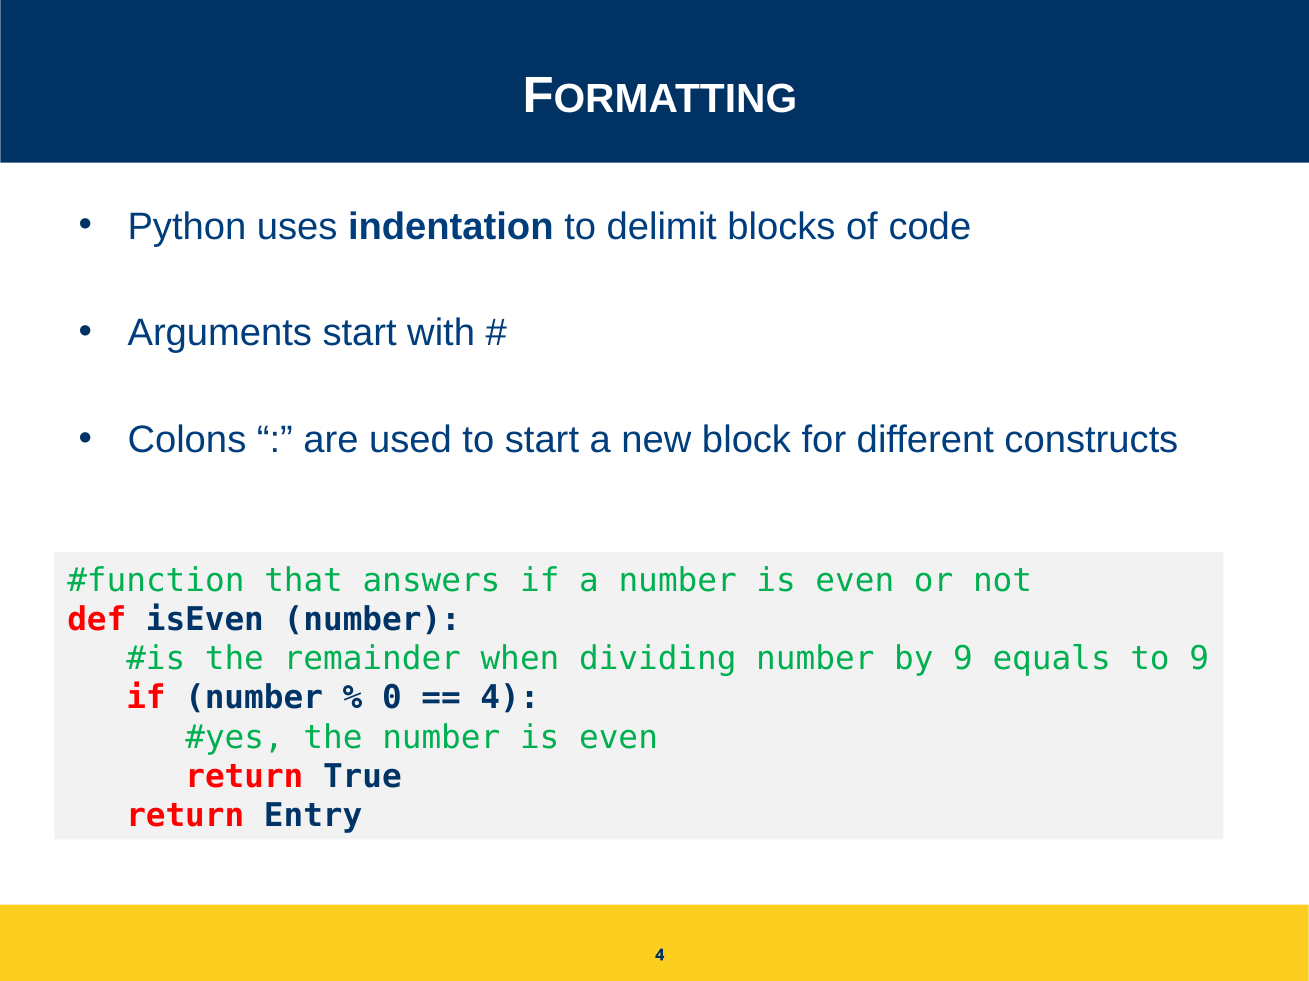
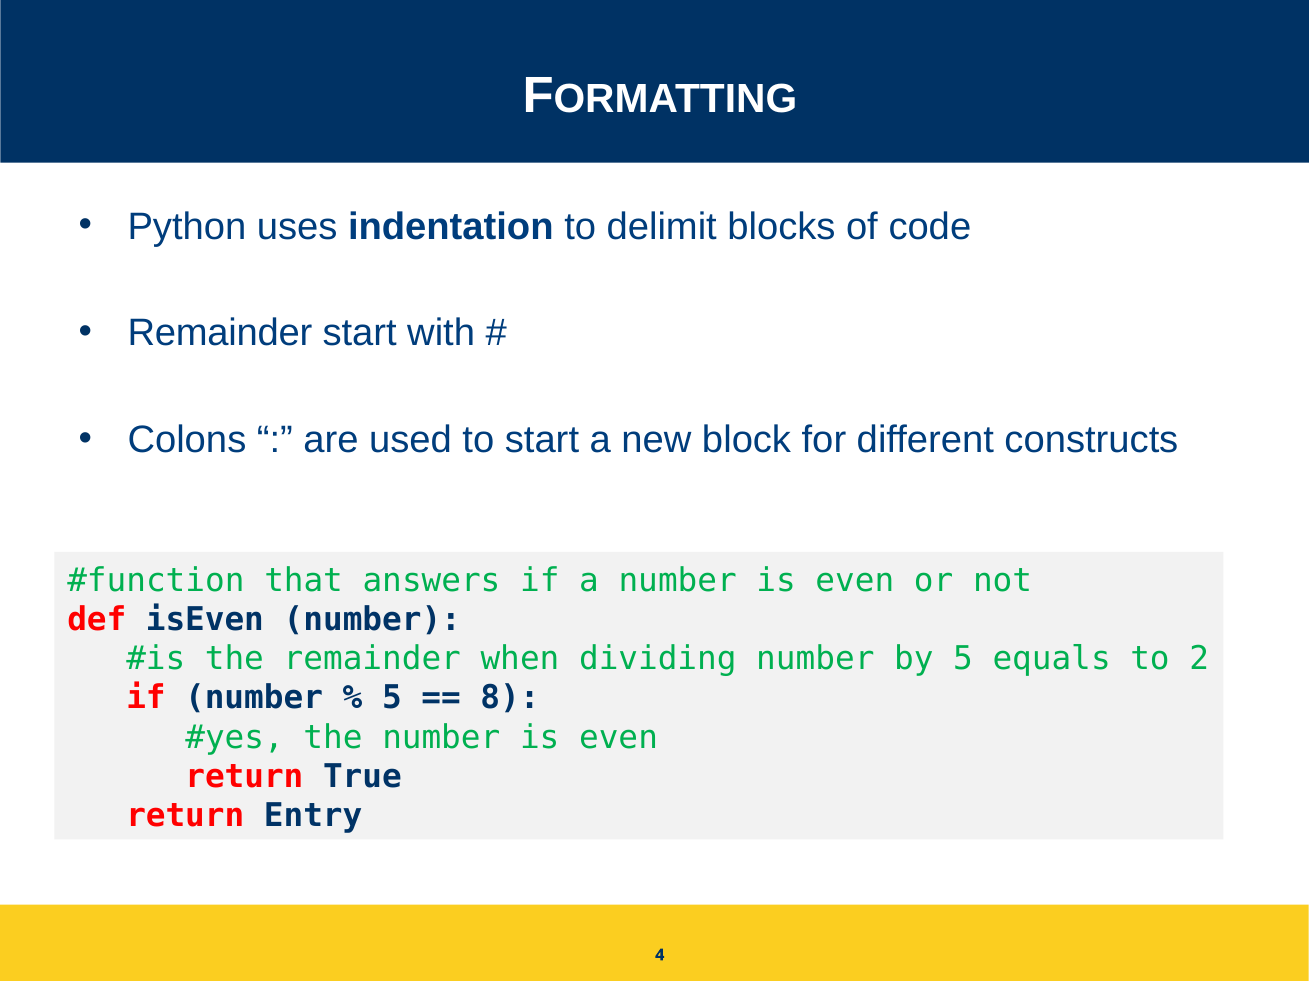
Arguments: Arguments -> Remainder (220, 334)
by 9: 9 -> 5 (963, 659)
to 9: 9 -> 2 (1199, 659)
0: 0 -> 5 (392, 699)
4: 4 -> 8 (510, 699)
